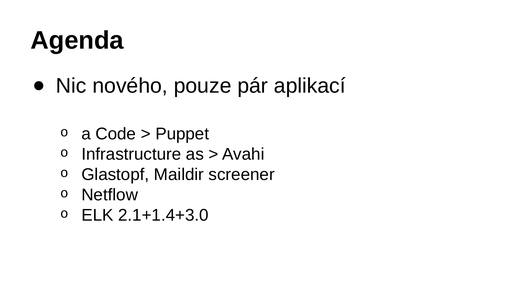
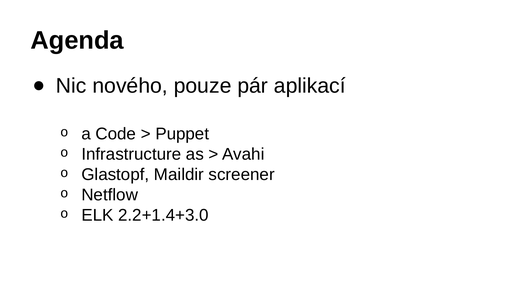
2.1+1.4+3.0: 2.1+1.4+3.0 -> 2.2+1.4+3.0 (163, 216)
